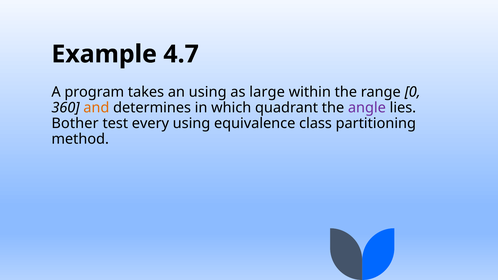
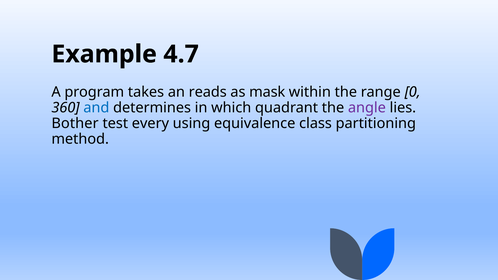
an using: using -> reads (208, 92)
large: large -> mask (267, 92)
and colour: orange -> blue (96, 108)
